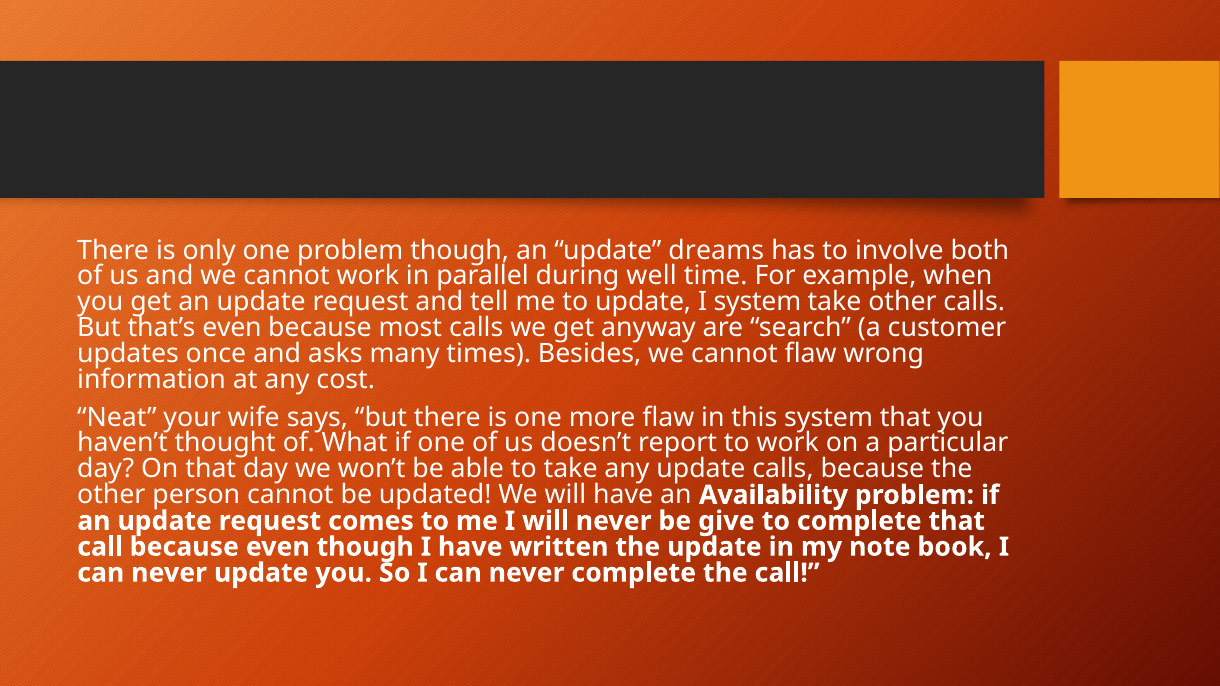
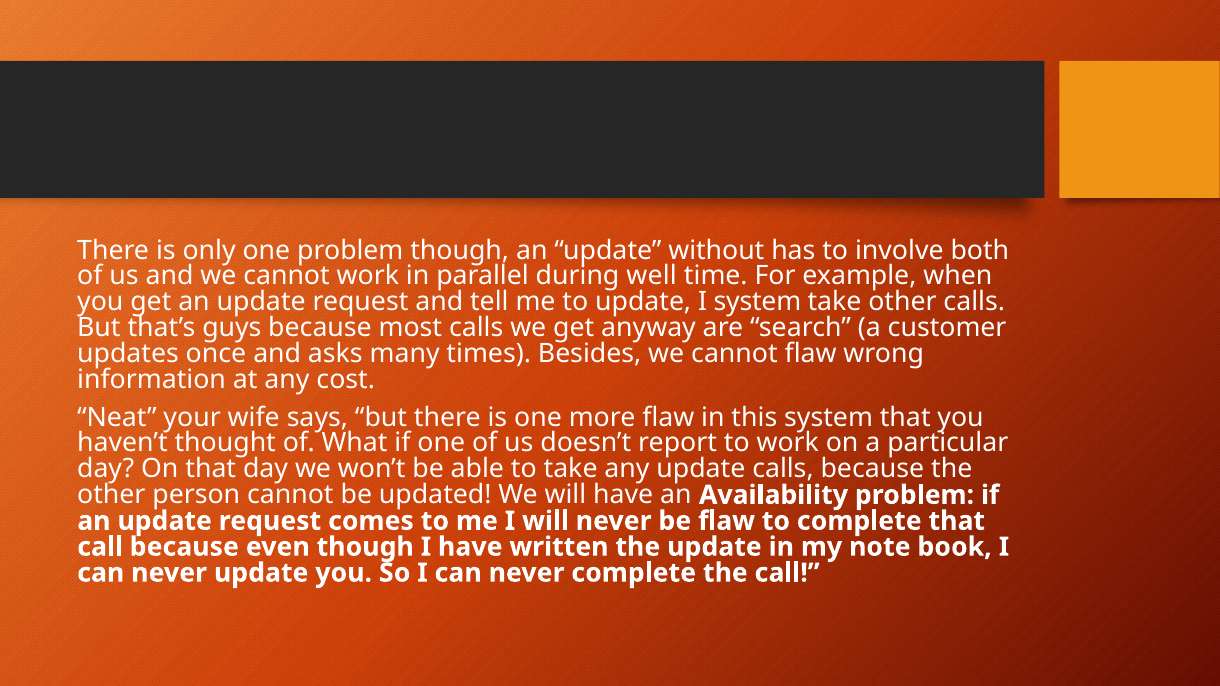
dreams: dreams -> without (716, 250)
that’s even: even -> guys (232, 328)
be give: give -> flaw (727, 521)
